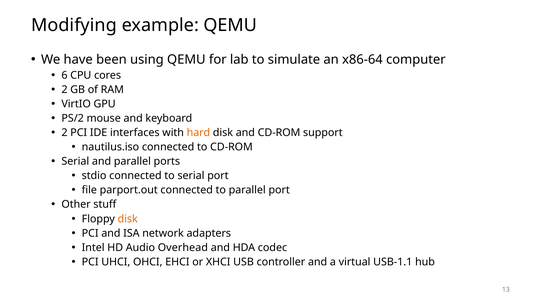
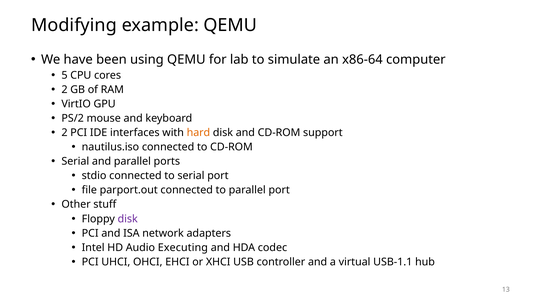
6: 6 -> 5 (65, 75)
disk colour: orange -> purple (128, 219)
Overhead: Overhead -> Executing (183, 248)
